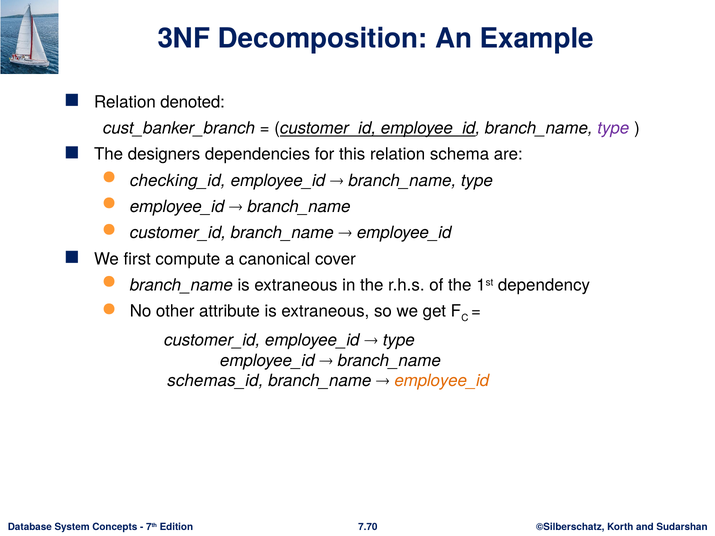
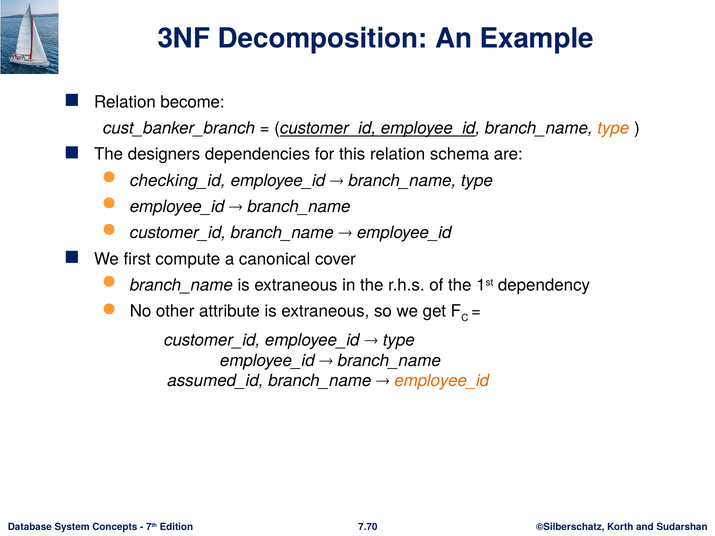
denoted: denoted -> become (193, 102)
type colour: purple -> orange (613, 128)
schemas_id: schemas_id -> assumed_id (215, 381)
